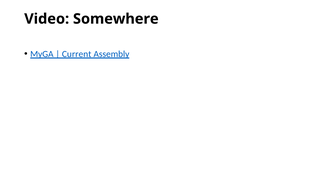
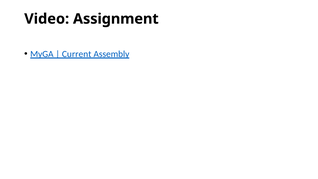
Somewhere: Somewhere -> Assignment (116, 19)
